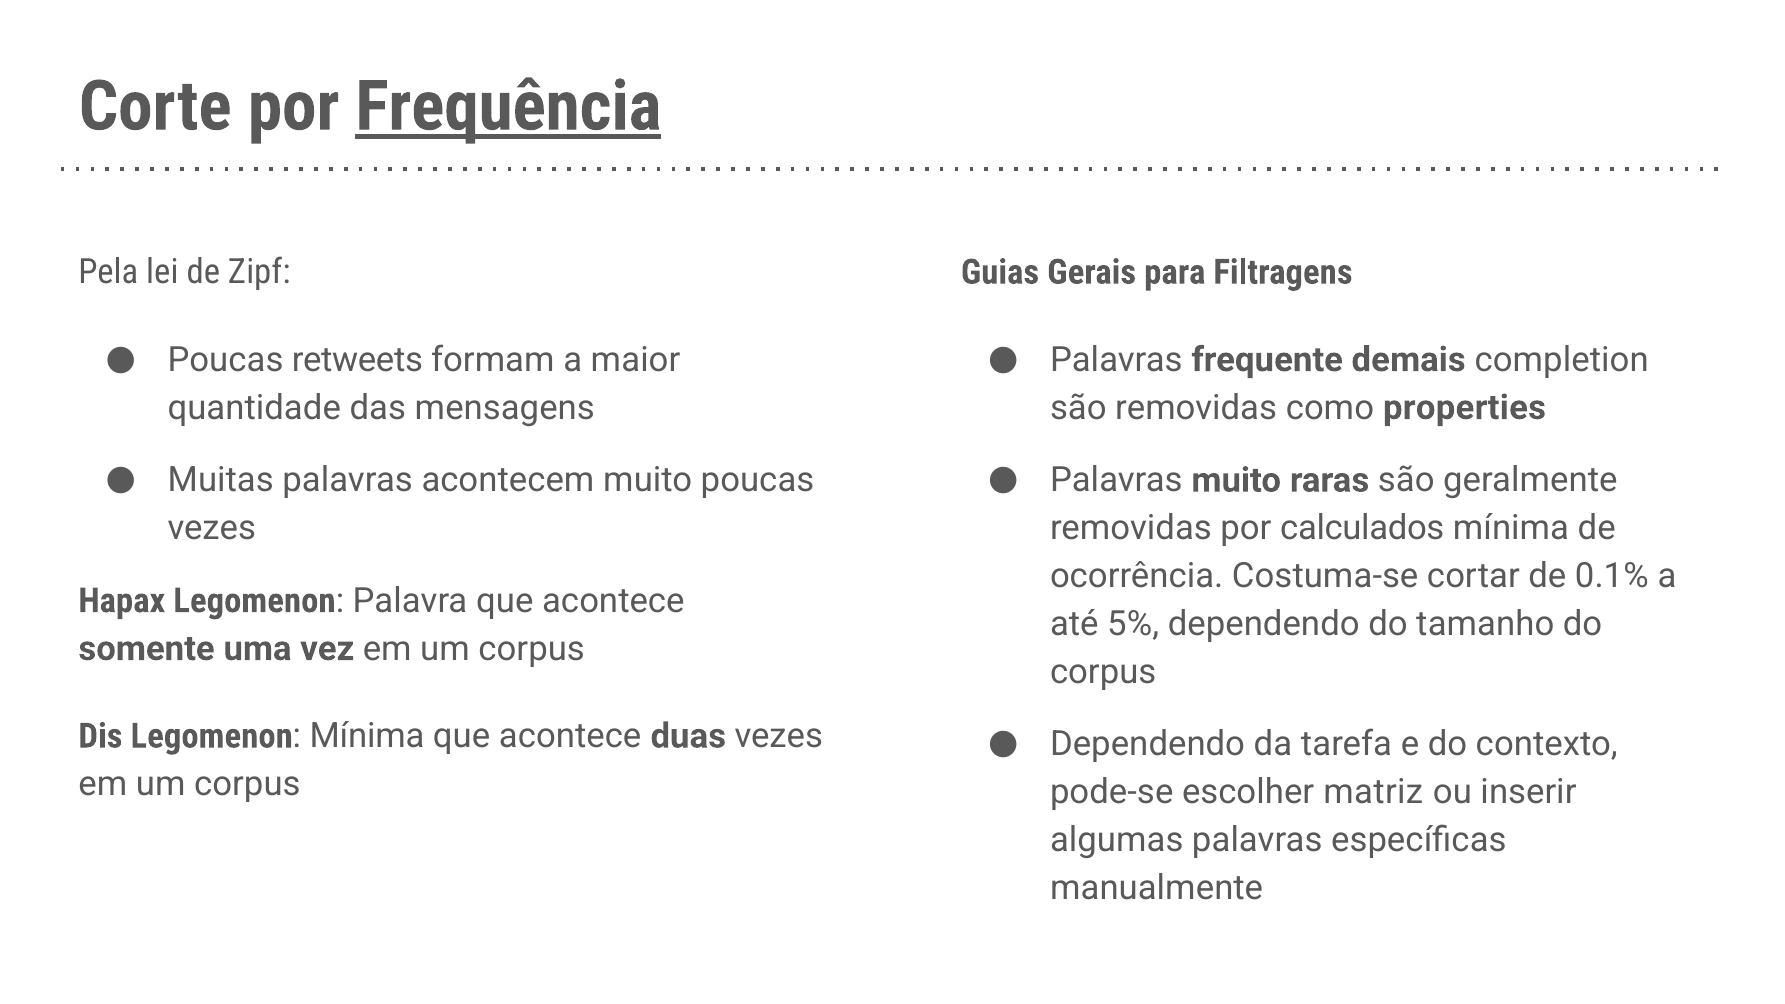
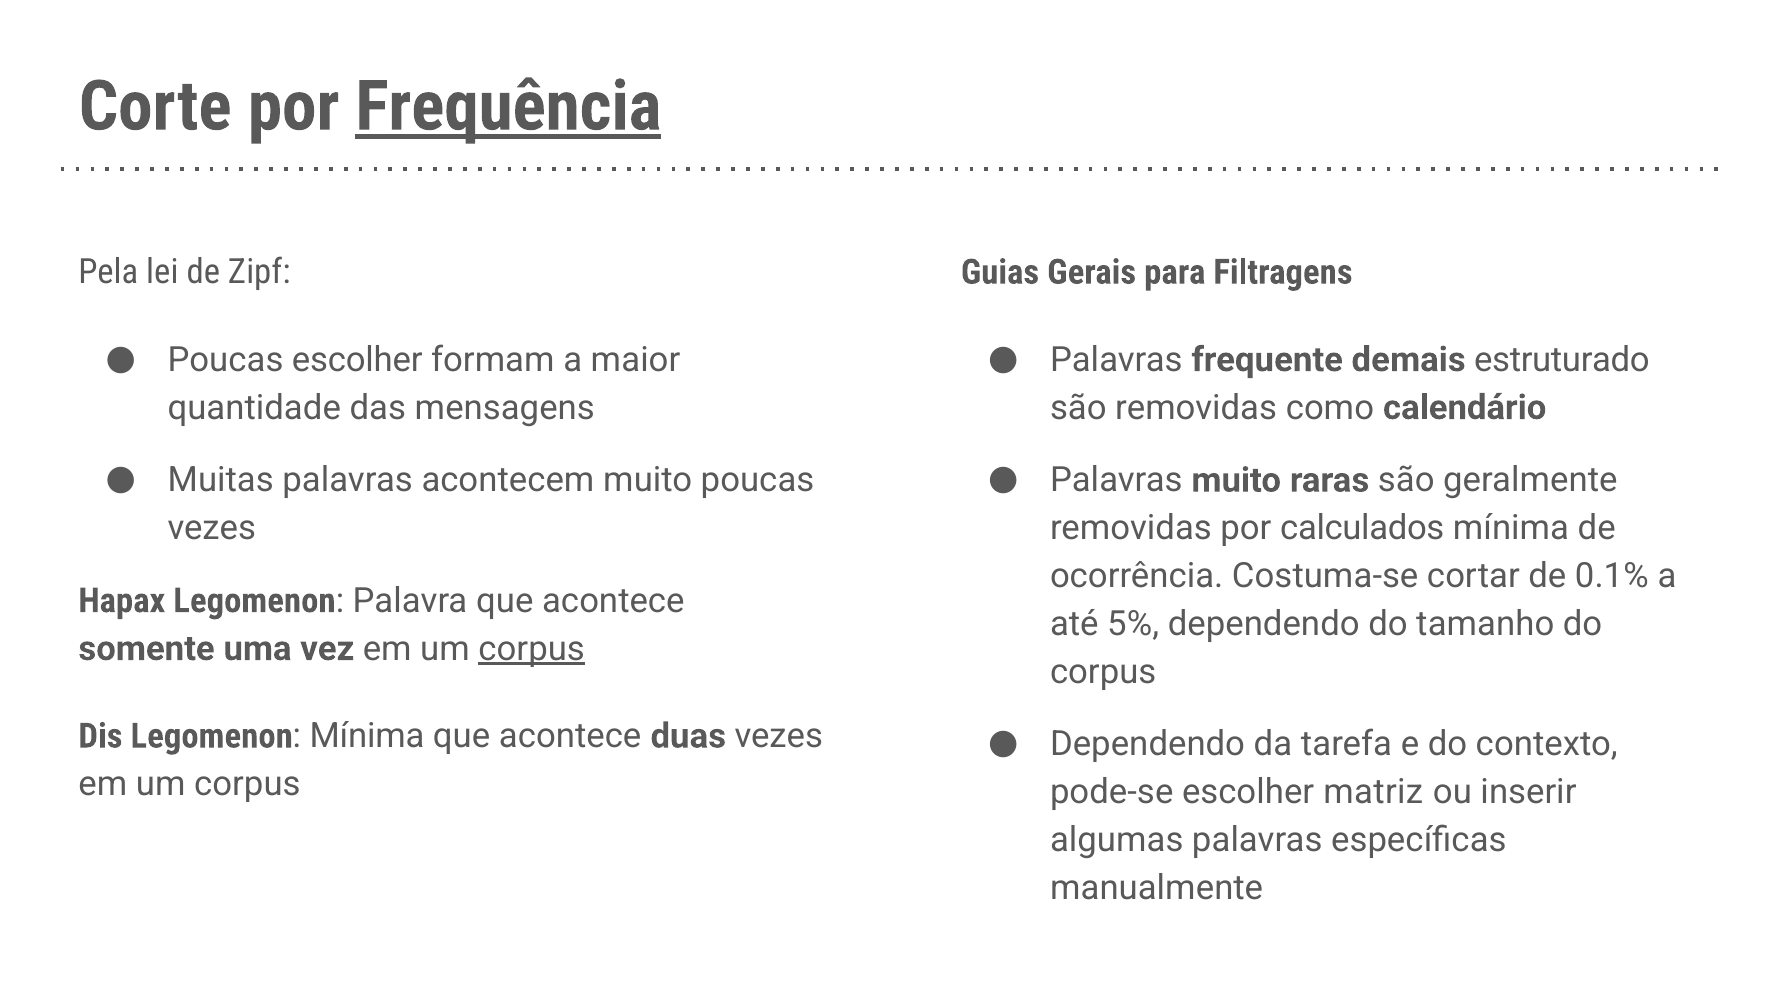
Poucas retweets: retweets -> escolher (357, 360)
completion: completion -> estruturado (1562, 360)
properties: properties -> calendário (1465, 408)
corpus underline: none -> present (532, 649)
